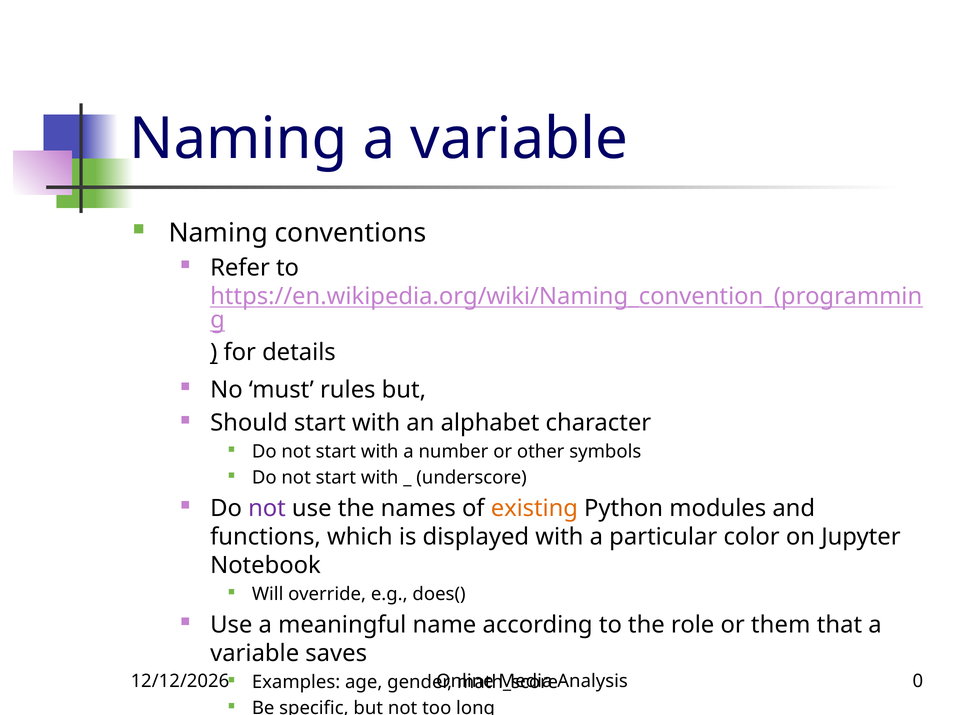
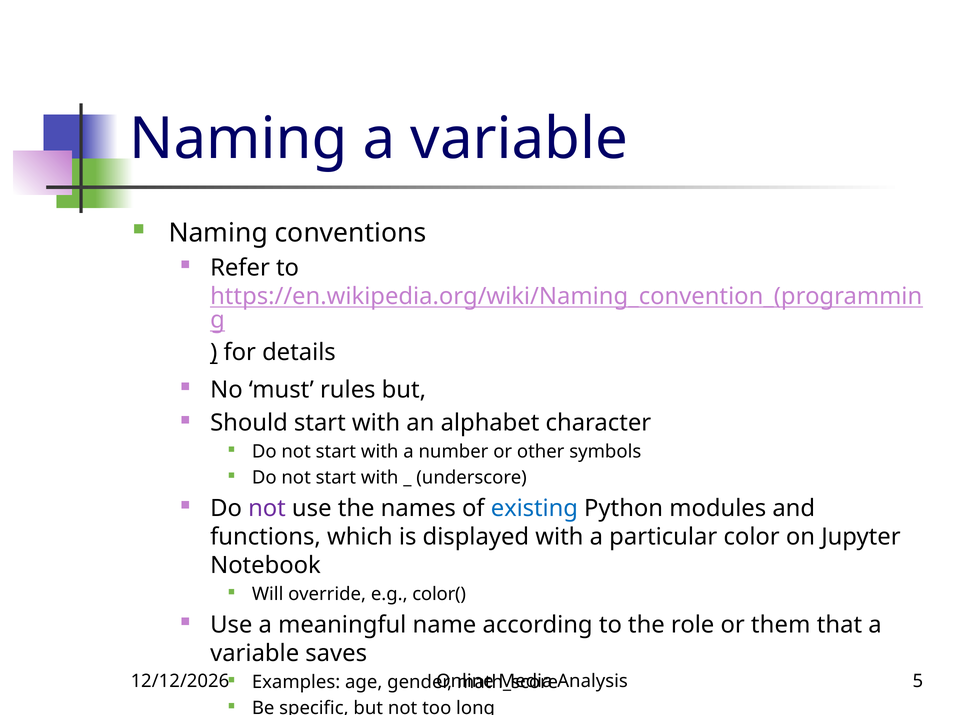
existing colour: orange -> blue (534, 508)
does(: does( -> color( (439, 594)
0: 0 -> 5 (918, 681)
